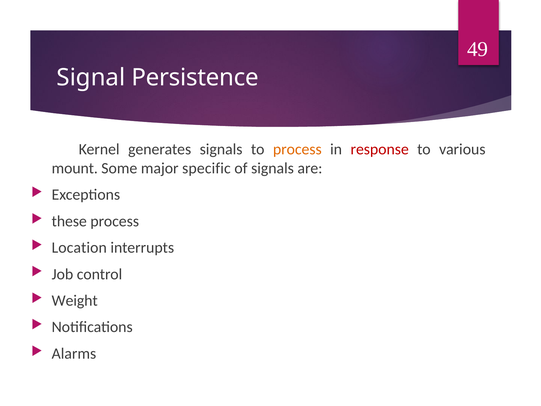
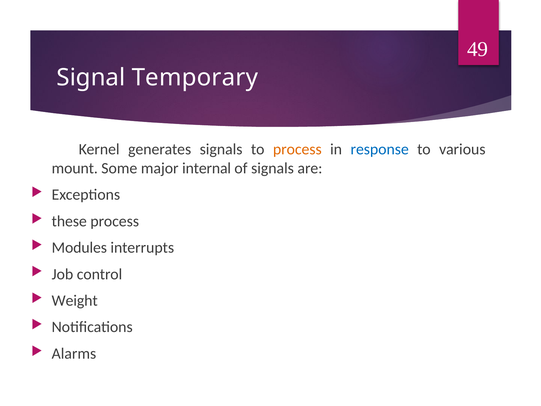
Persistence: Persistence -> Temporary (195, 78)
response colour: red -> blue (380, 149)
specific: specific -> internal (207, 168)
Location: Location -> Modules (79, 248)
